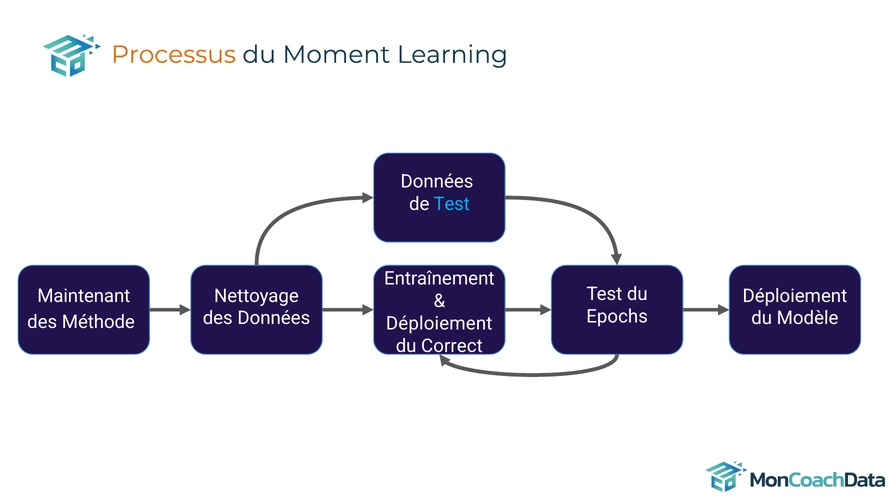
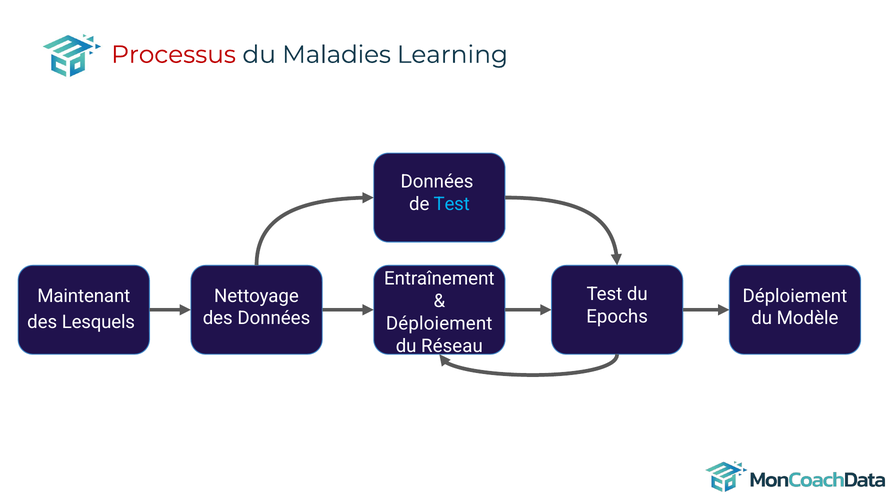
Processus colour: orange -> red (174, 55)
Moment: Moment -> Maladies (337, 55)
Méthode: Méthode -> Lesquels (98, 322)
Correct: Correct -> Réseau (452, 346)
